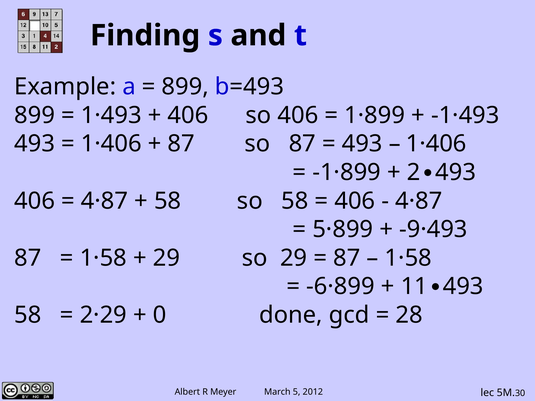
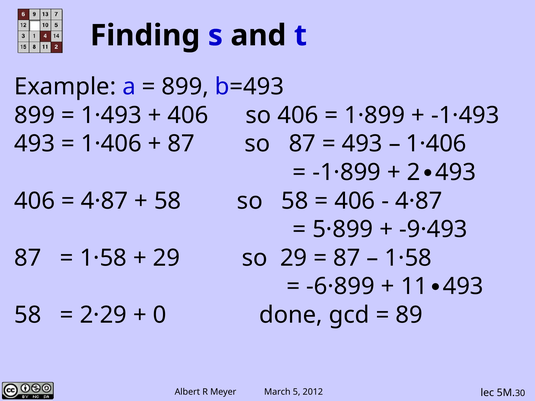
28: 28 -> 89 (409, 315)
